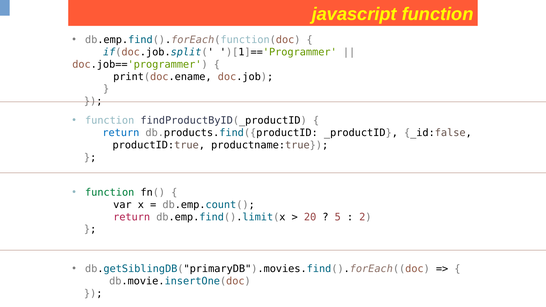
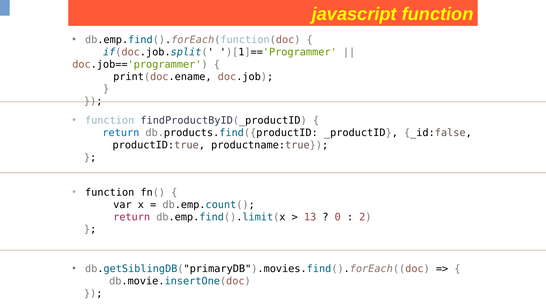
function colour: green -> black (110, 193)
20: 20 -> 13 (310, 217)
5: 5 -> 0 (338, 217)
